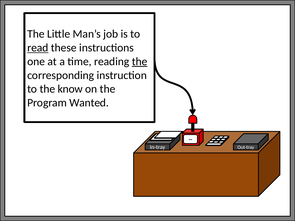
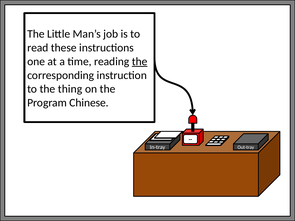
read underline: present -> none (38, 48)
know: know -> thing (70, 89)
Wanted: Wanted -> Chinese (89, 103)
